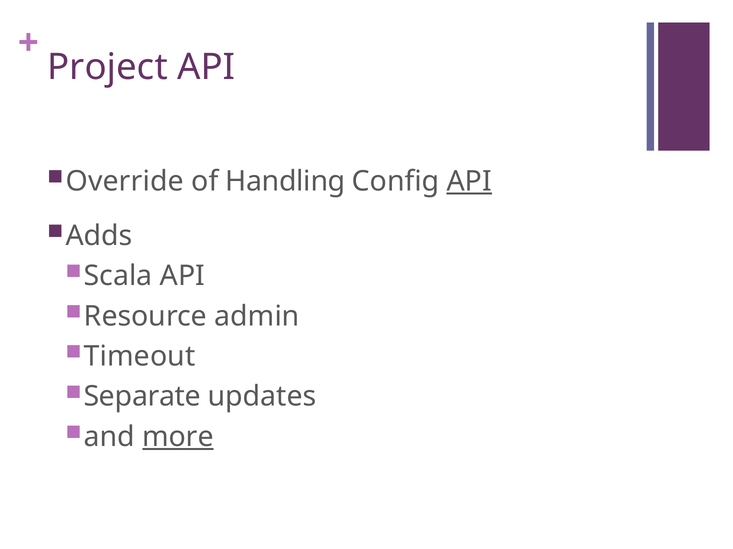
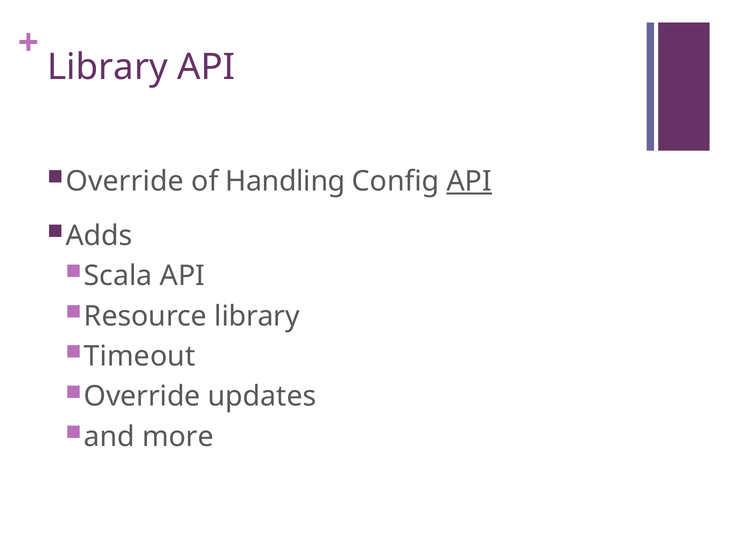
Project: Project -> Library (108, 67)
Resource admin: admin -> library (257, 317)
Separate: Separate -> Override (142, 397)
more underline: present -> none (178, 437)
